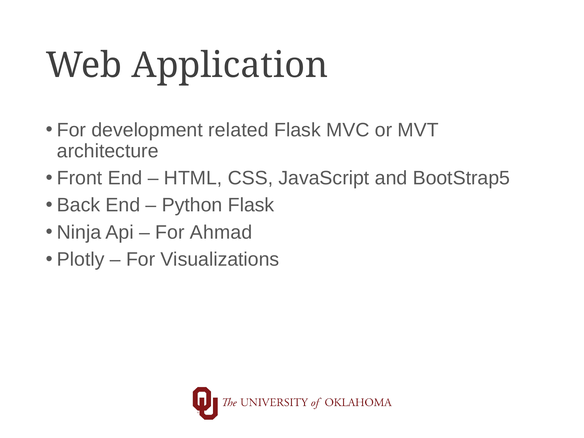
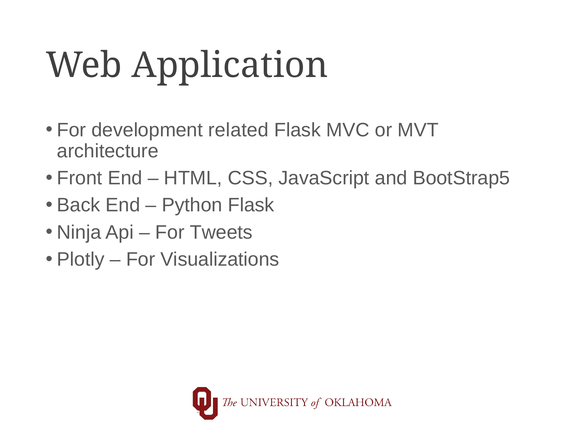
Ahmad: Ahmad -> Tweets (221, 232)
